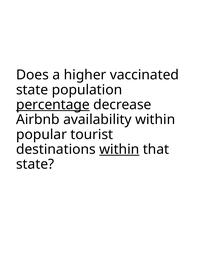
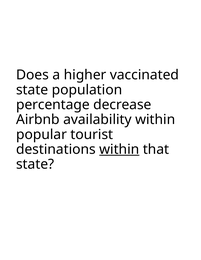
percentage underline: present -> none (53, 105)
